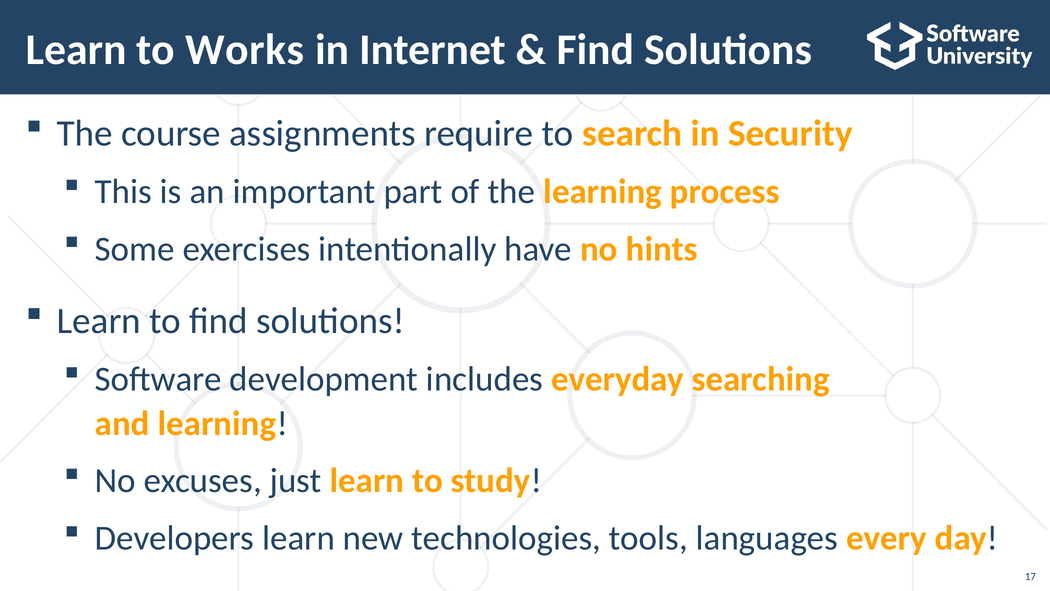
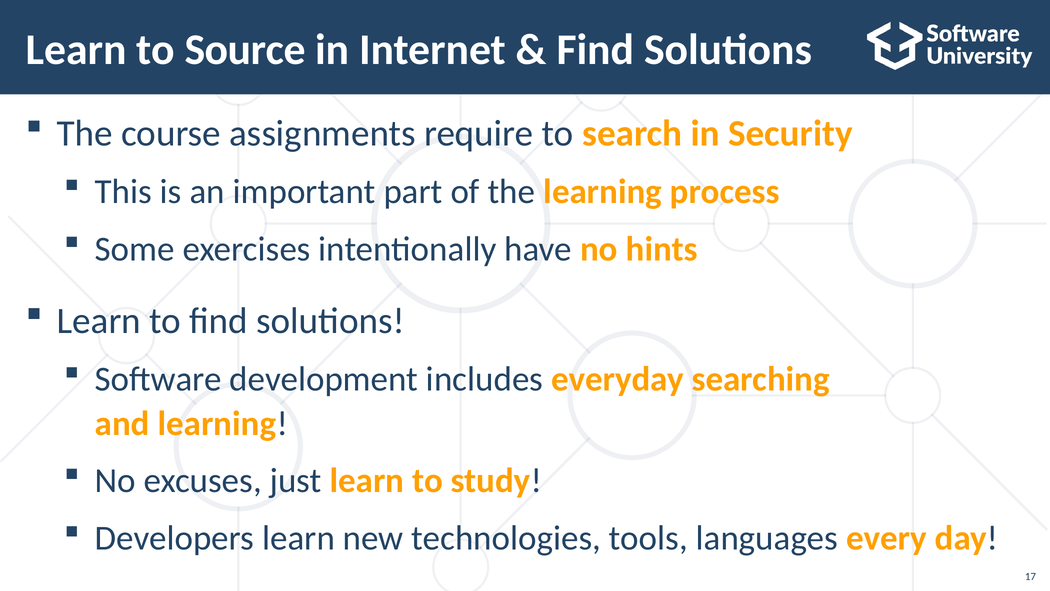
Works: Works -> Source (245, 50)
